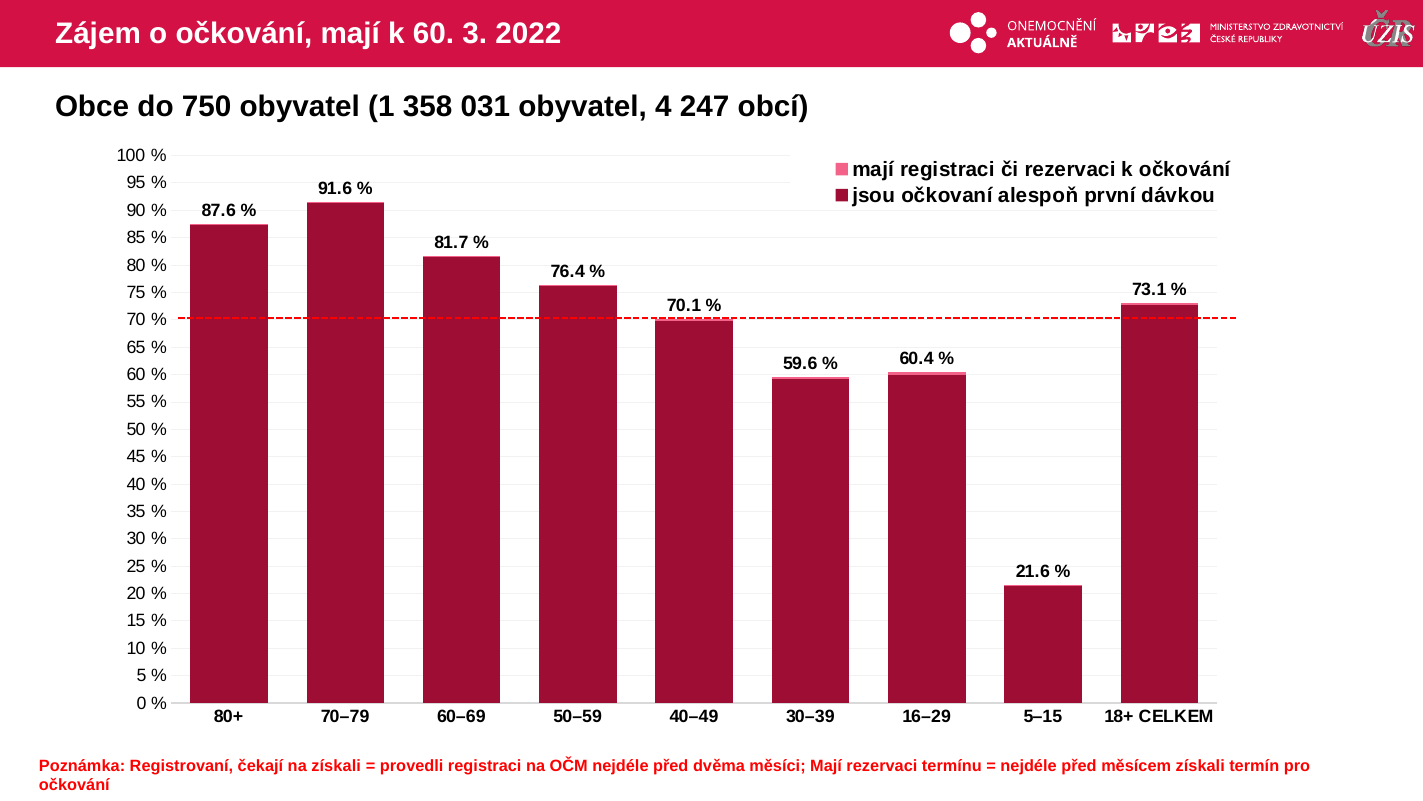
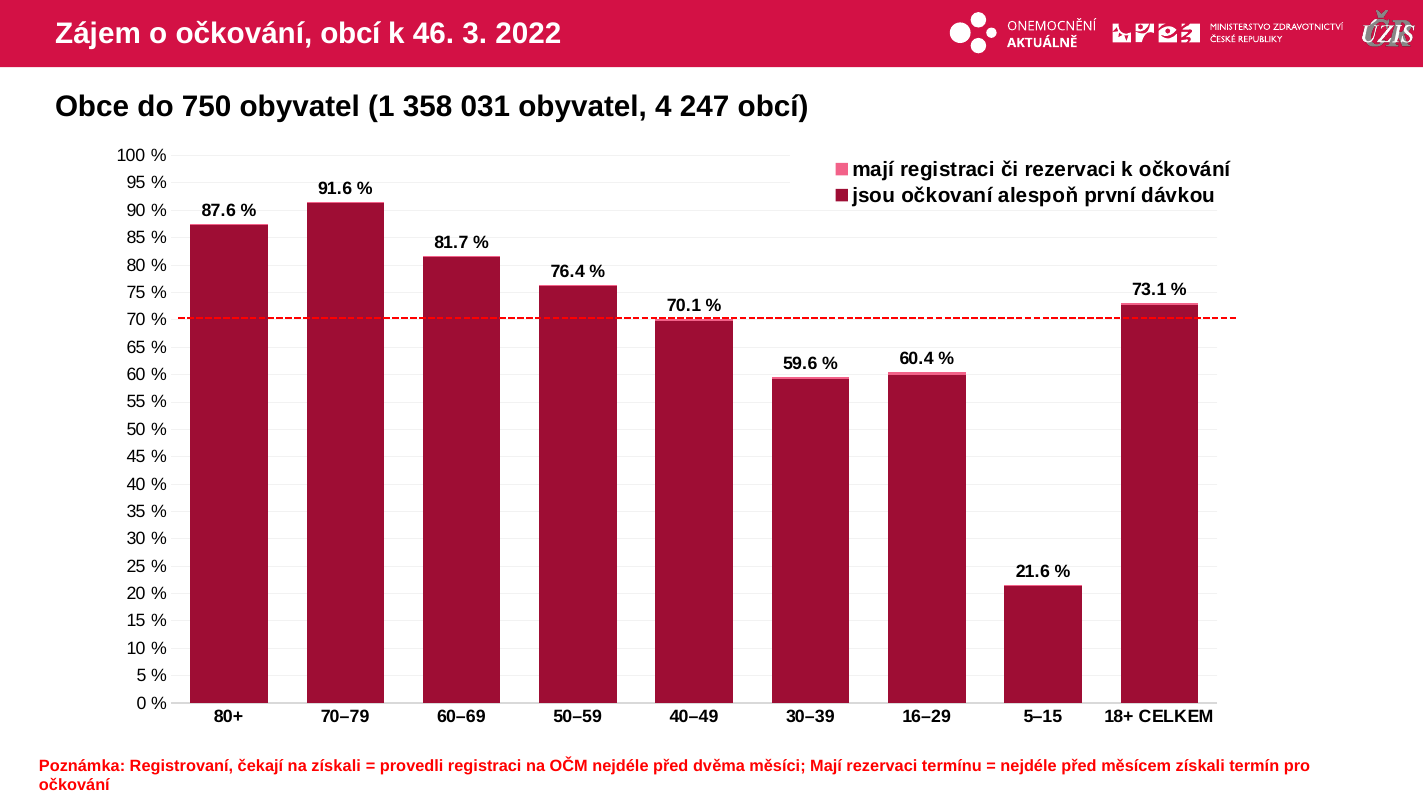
očkování mají: mají -> obcí (350, 33)
k 60: 60 -> 46 (434, 33)
